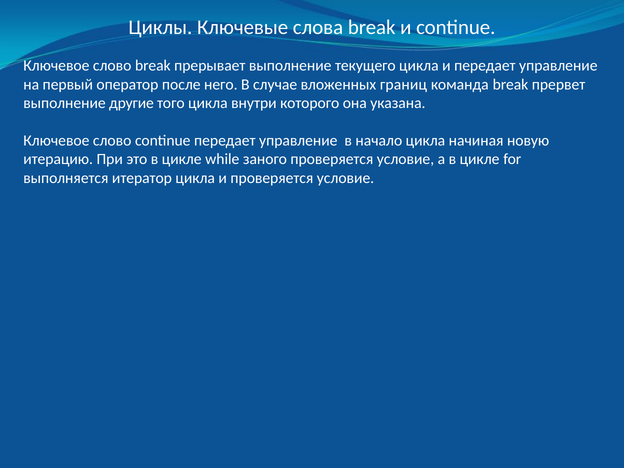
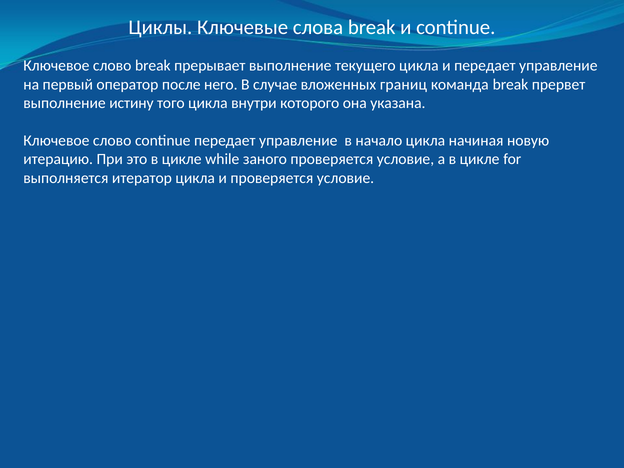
другие: другие -> истину (131, 103)
